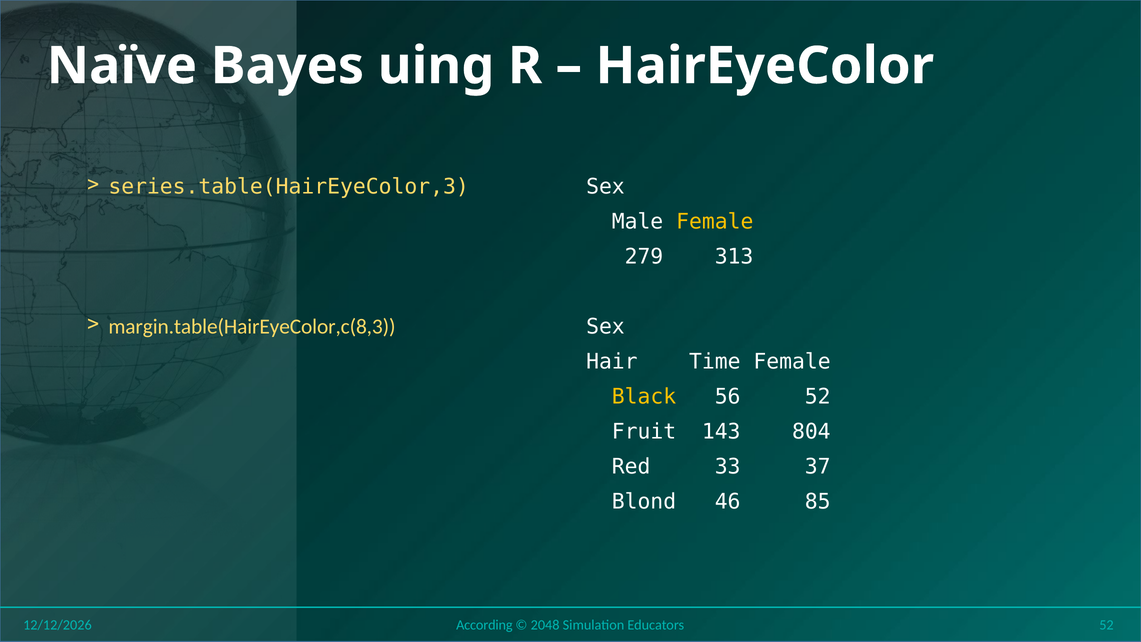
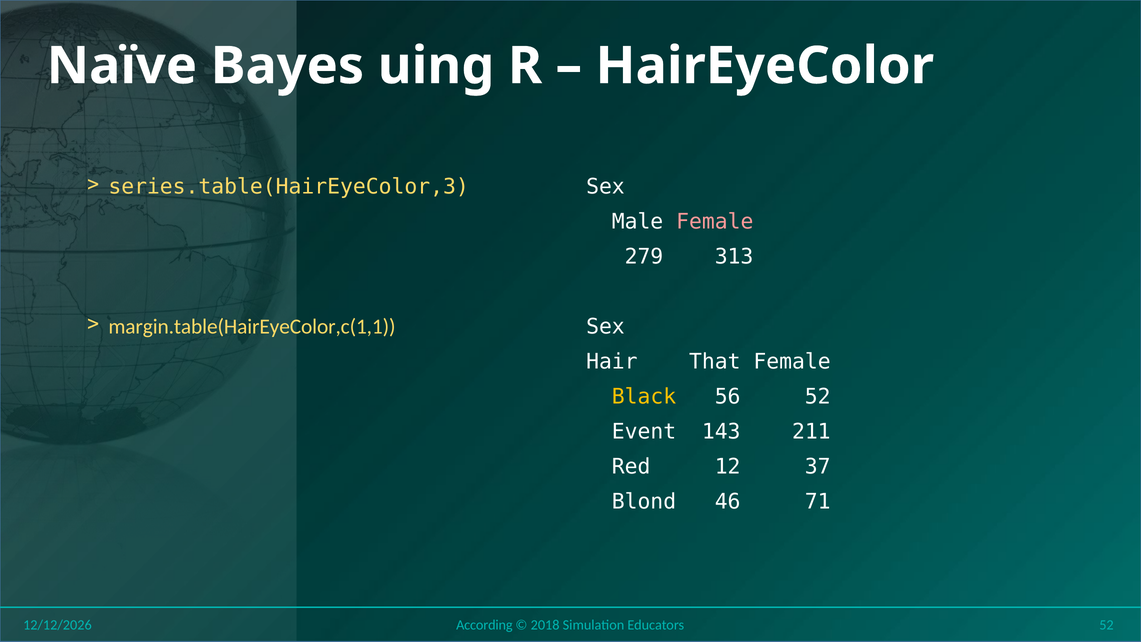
Female colour: yellow -> pink (715, 222)
margin.table(HairEyeColor,c(8,3: margin.table(HairEyeColor,c(8,3 -> margin.table(HairEyeColor,c(1,1 (252, 326)
Time: Time -> That (715, 362)
Fruit: Fruit -> Event (644, 432)
804: 804 -> 211 (811, 432)
33: 33 -> 12 (728, 467)
85: 85 -> 71 (818, 502)
2048: 2048 -> 2018 (545, 625)
